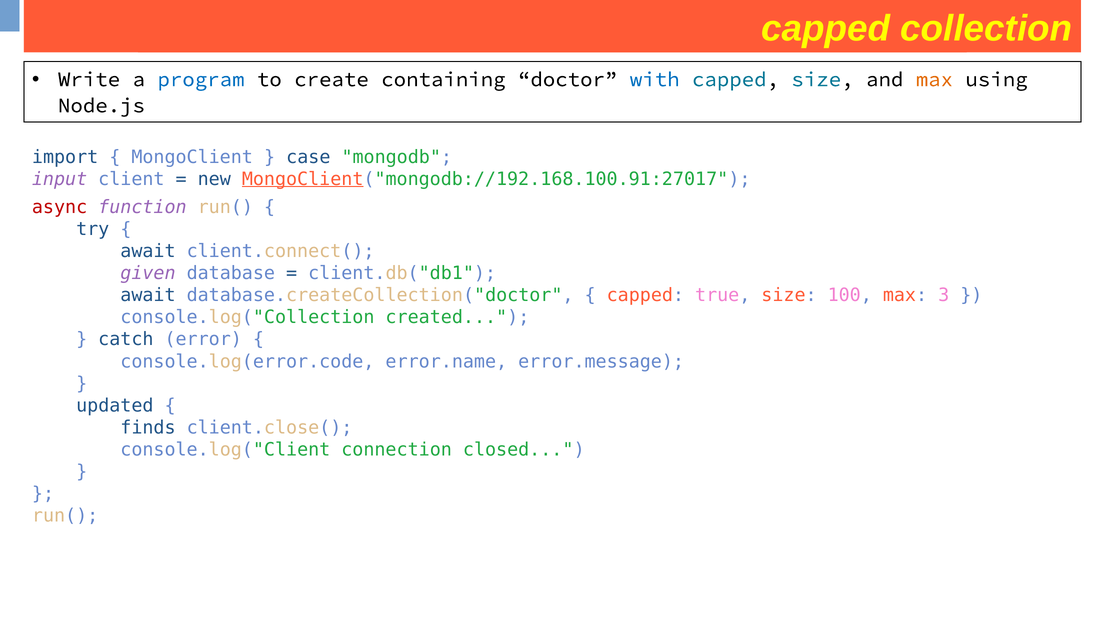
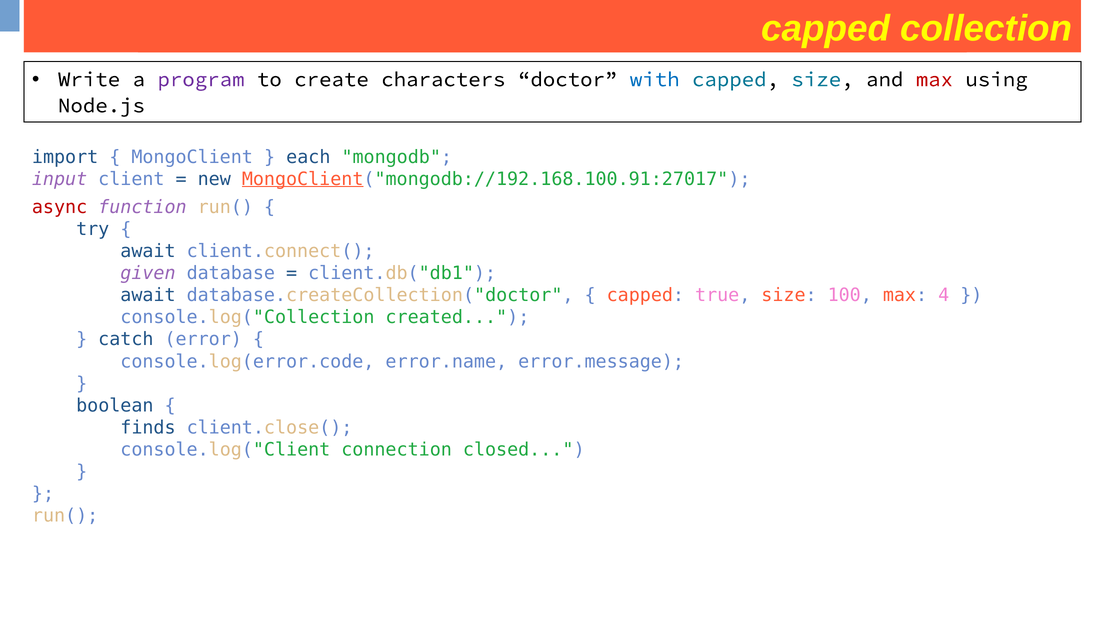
program colour: blue -> purple (201, 79)
containing: containing -> characters (443, 79)
max colour: orange -> red (934, 79)
case: case -> each (308, 157)
3: 3 -> 4 (944, 296)
updated: updated -> boolean (115, 406)
